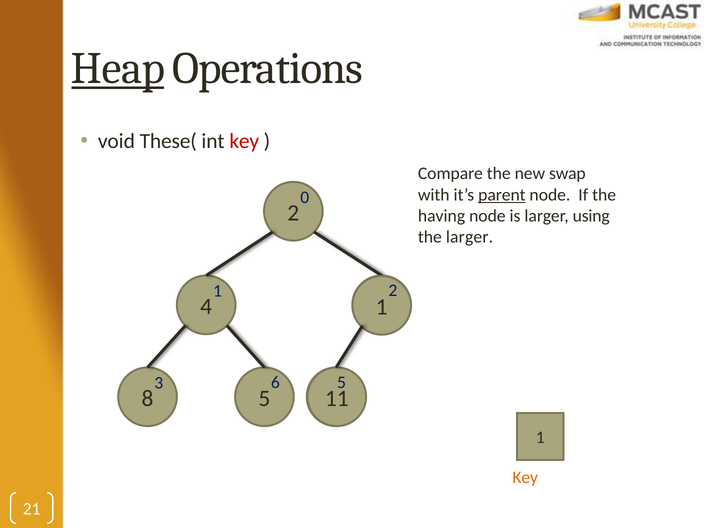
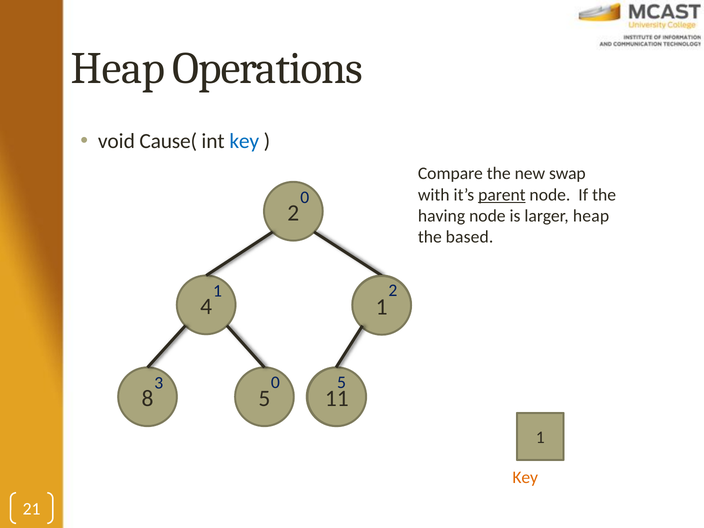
Heap underline: present -> none (118, 68)
These(: These( -> Cause( (168, 141)
key colour: red -> blue (244, 141)
larger using: using -> heap (591, 216)
the larger: larger -> based (470, 237)
3 6: 6 -> 0 (275, 383)
